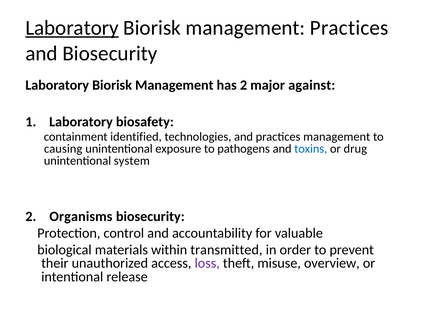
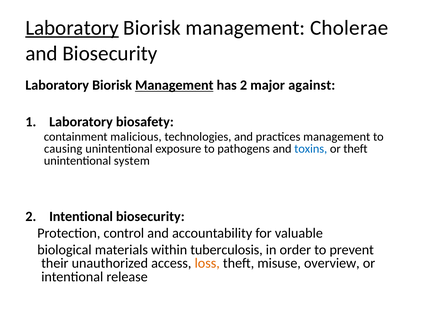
management Practices: Practices -> Cholerae (349, 28)
Management underline: none -> present (174, 85)
identified: identified -> malicious (136, 137)
or drug: drug -> theft (355, 148)
2 Organisms: Organisms -> Intentional (81, 216)
transmitted: transmitted -> tuberculosis (227, 249)
loss colour: purple -> orange (207, 263)
